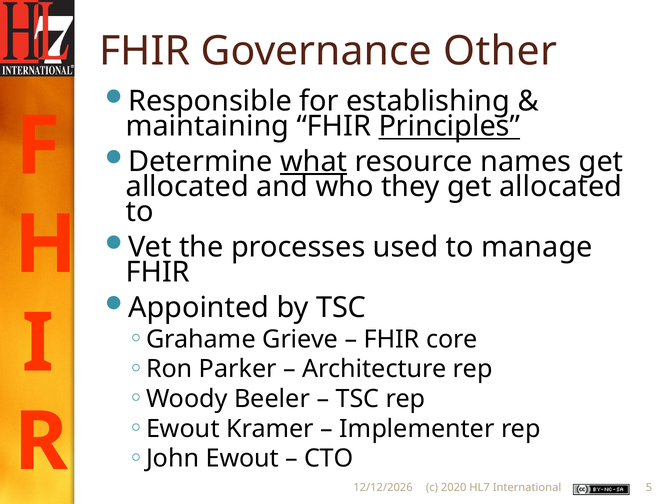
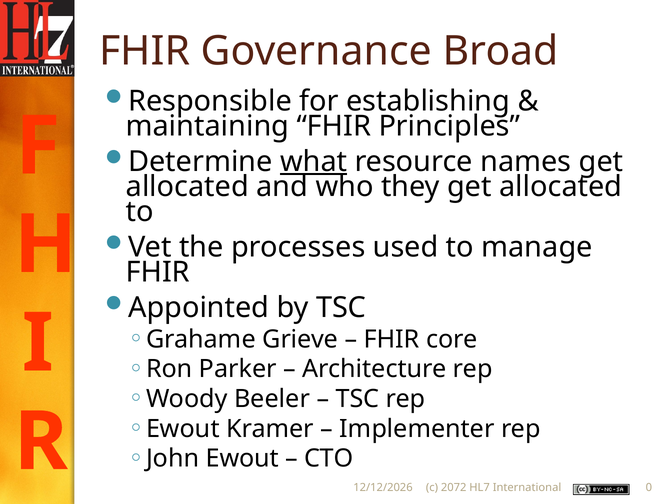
Other: Other -> Broad (501, 51)
Principles underline: present -> none (449, 126)
2020: 2020 -> 2072 (454, 487)
5: 5 -> 0 (649, 487)
